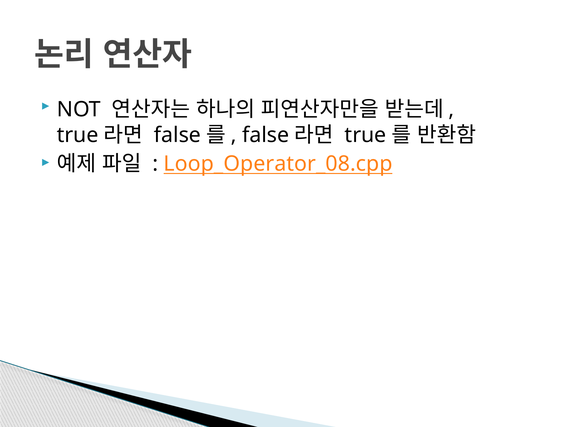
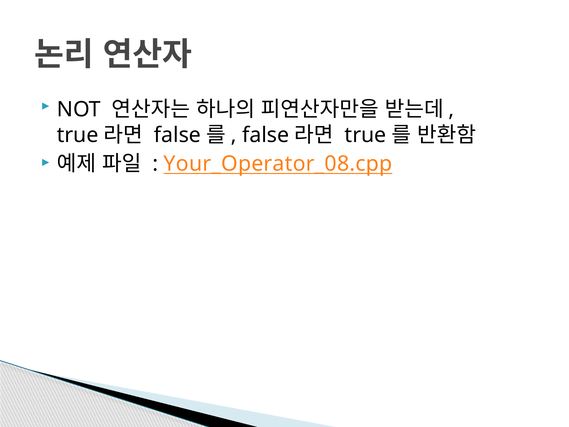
Loop_Operator_08.cpp: Loop_Operator_08.cpp -> Your_Operator_08.cpp (278, 164)
